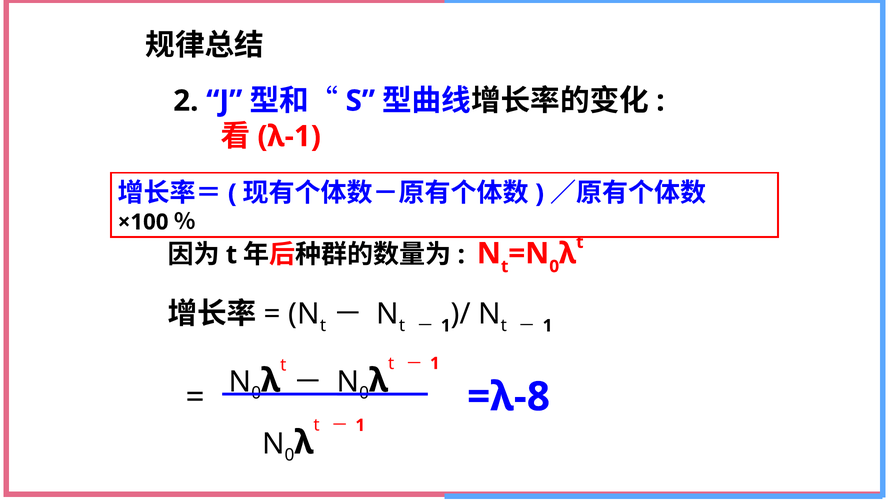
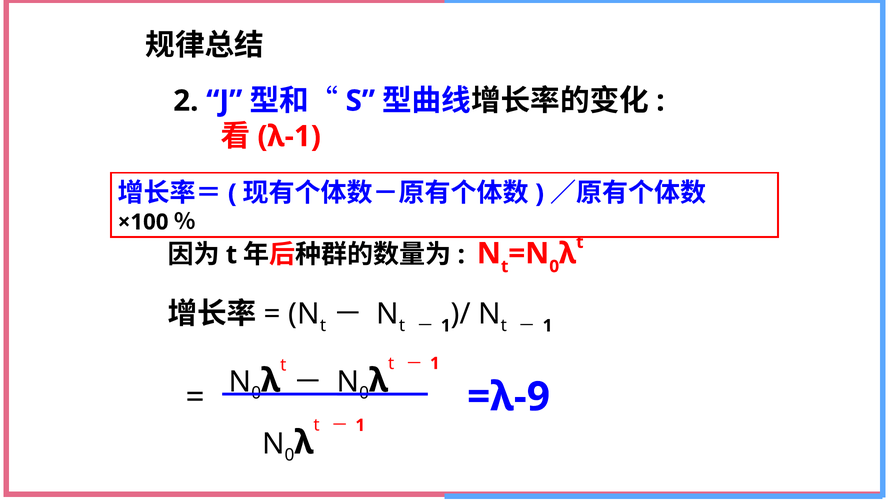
=λ-8: =λ-8 -> =λ-9 (509, 397)
